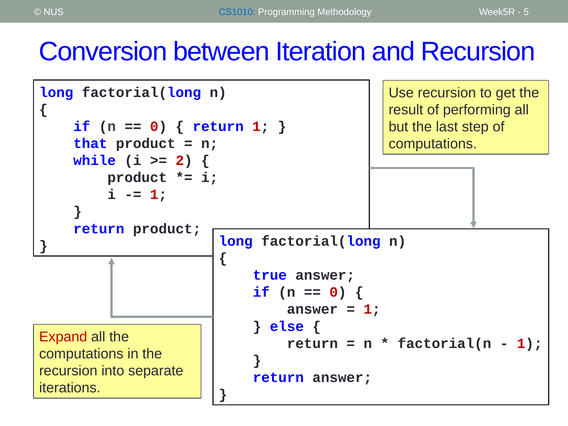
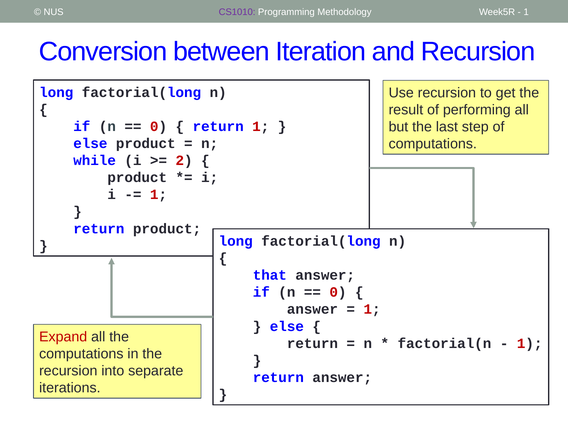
CS1010 colour: blue -> purple (237, 12)
5: 5 -> 1 (526, 12)
that: that -> else (90, 143)
true: true -> that (270, 275)
